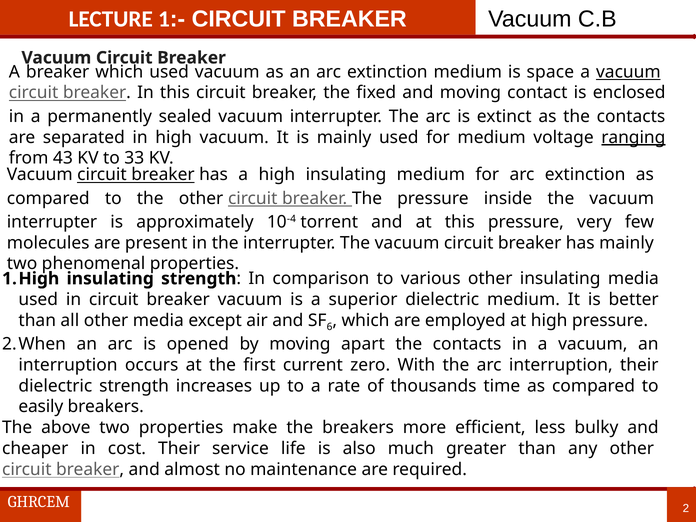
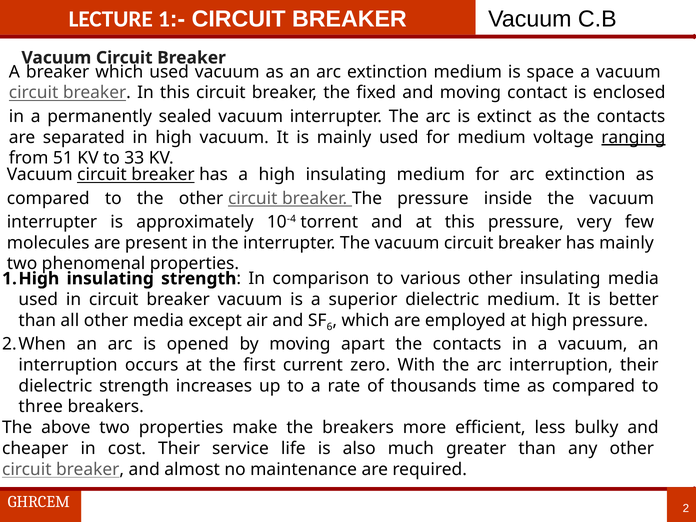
vacuum underline: present -> none (628, 72)
43: 43 -> 51 (63, 158)
easily: easily -> three (41, 407)
